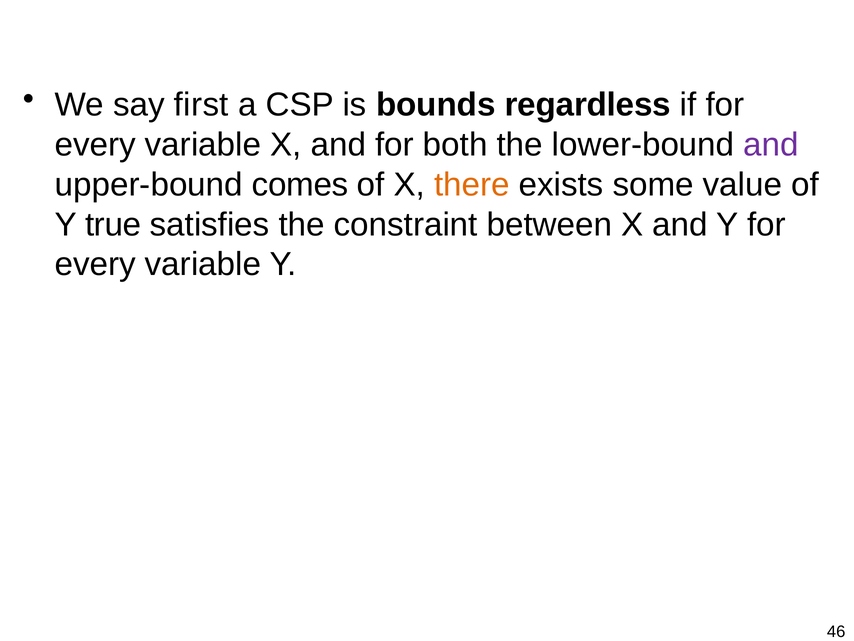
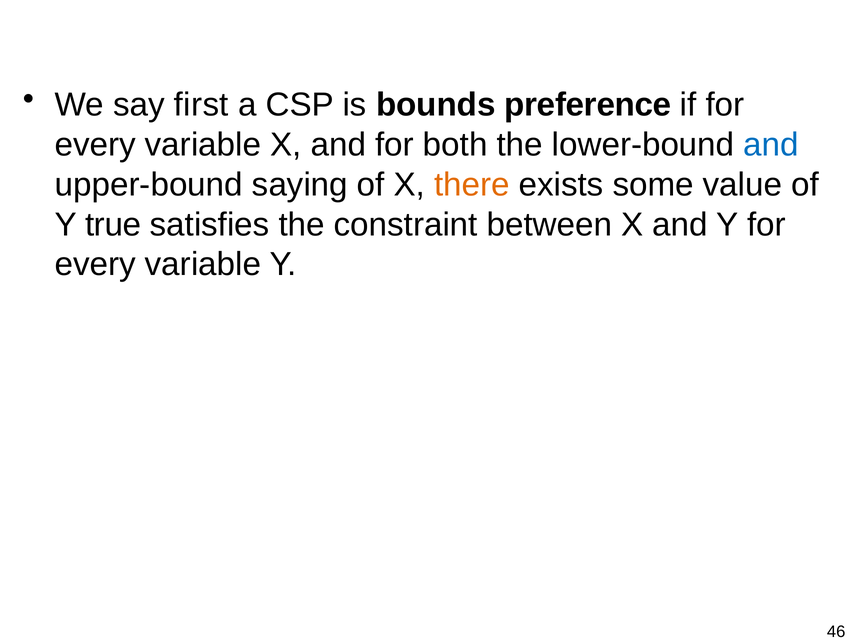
regardless: regardless -> preference (588, 105)
and colour: purple -> blue (771, 145)
comes: comes -> saying (300, 185)
